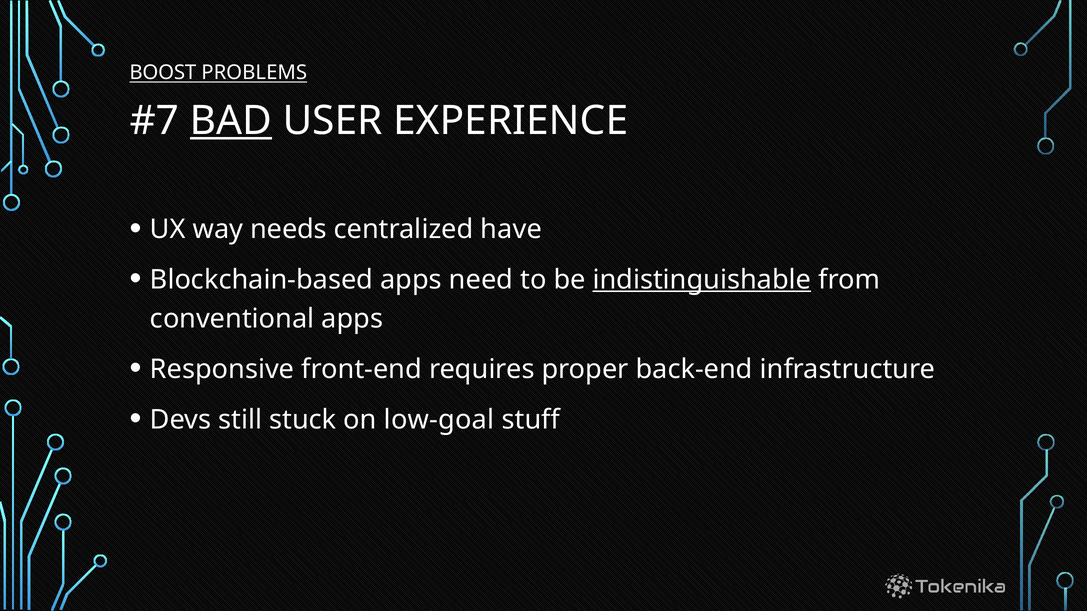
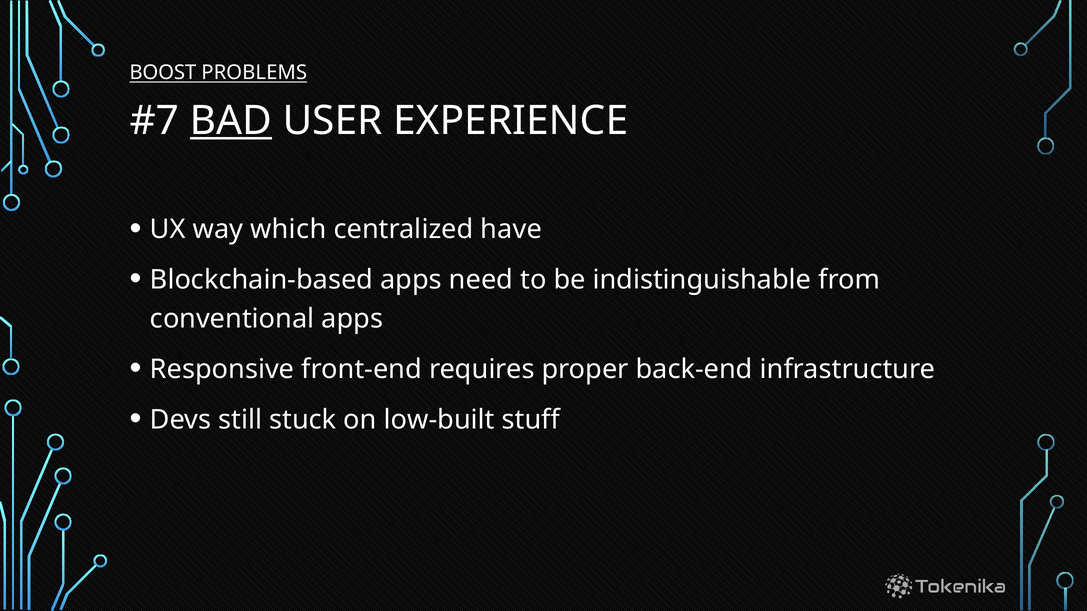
needs: needs -> which (288, 229)
indistinguishable underline: present -> none (702, 280)
low-goal: low-goal -> low-built (439, 420)
